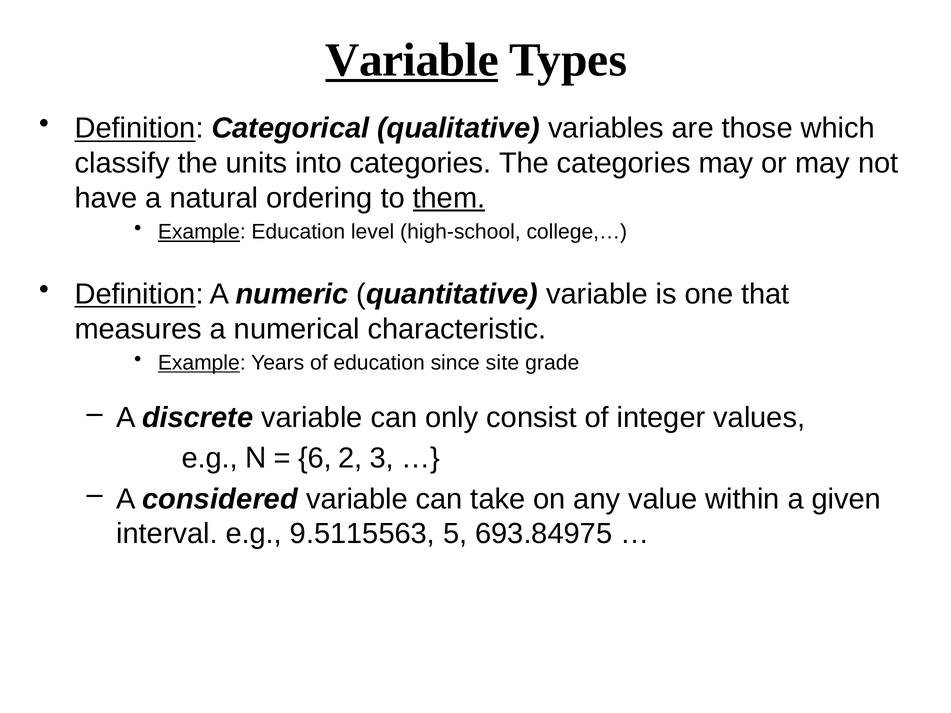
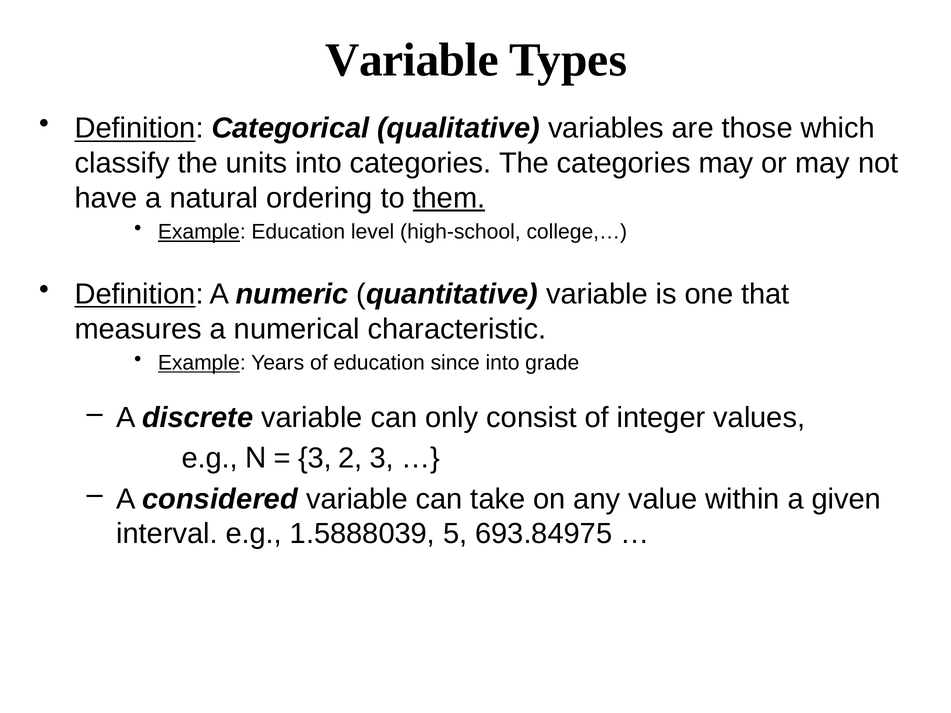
Variable underline: present -> none (412, 60)
since site: site -> into (503, 363)
6: 6 -> 3 (315, 459)
9.5115563: 9.5115563 -> 1.5888039 (362, 534)
